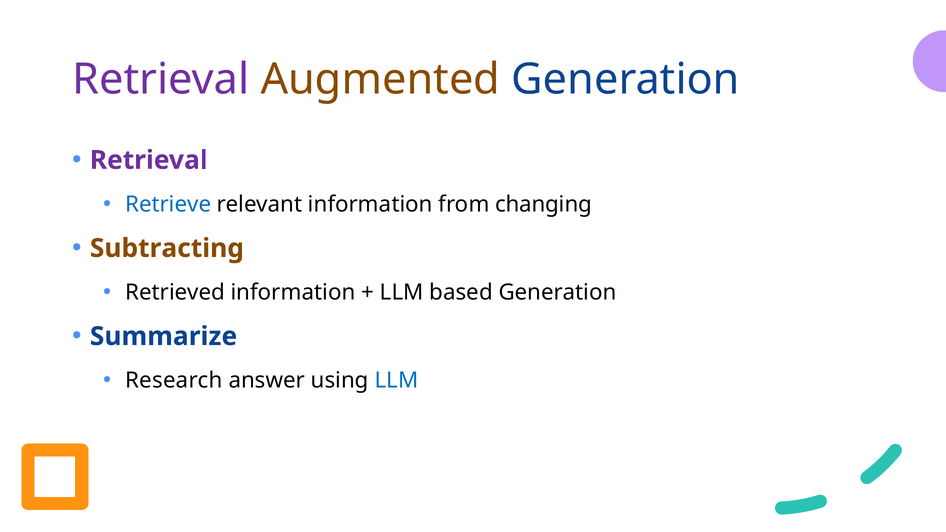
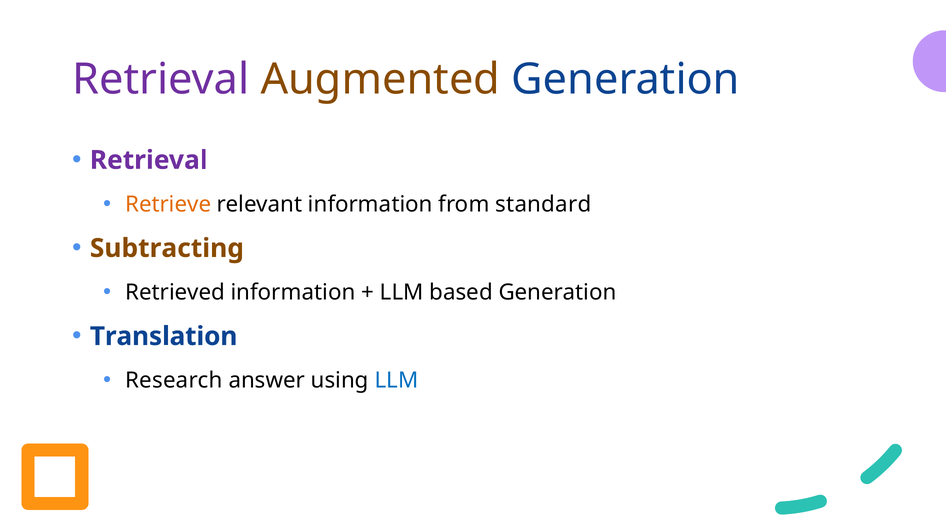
Retrieve colour: blue -> orange (168, 204)
changing: changing -> standard (543, 204)
Summarize: Summarize -> Translation (164, 336)
